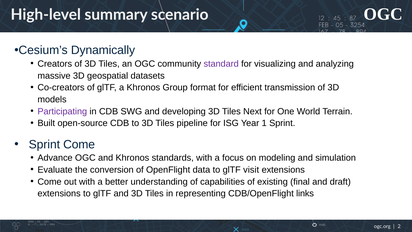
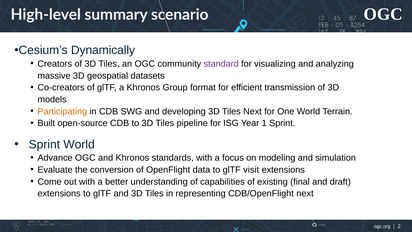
Participating colour: purple -> orange (62, 111)
Sprint Come: Come -> World (79, 144)
CDB/OpenFlight links: links -> next (305, 193)
